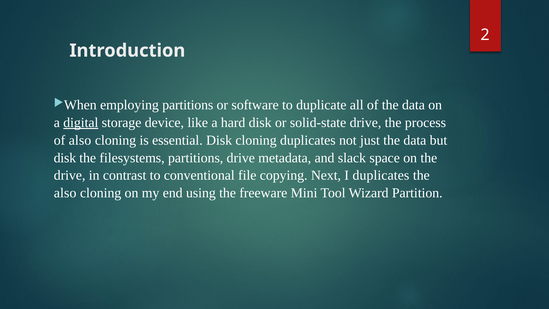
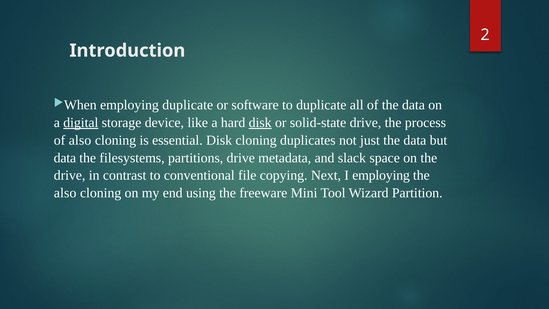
employing partitions: partitions -> duplicate (188, 105)
disk underline: none -> present (260, 122)
disk: disk -> data (65, 158)
I duplicates: duplicates -> employing (381, 175)
